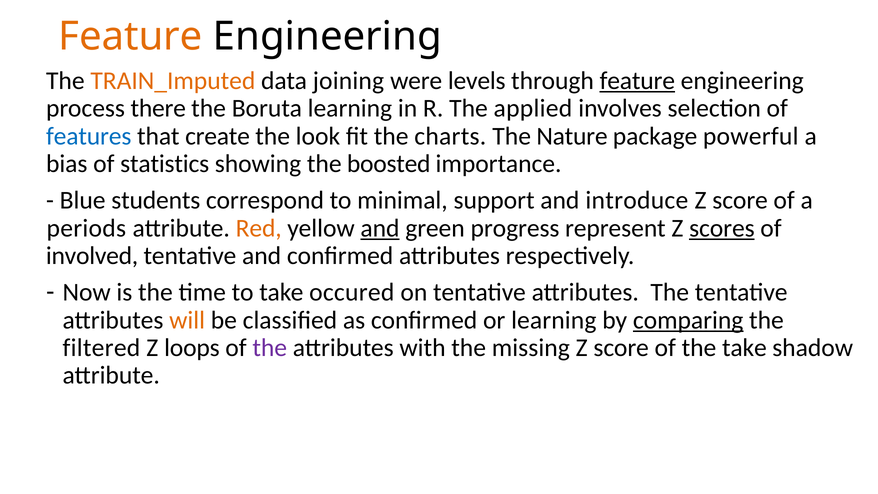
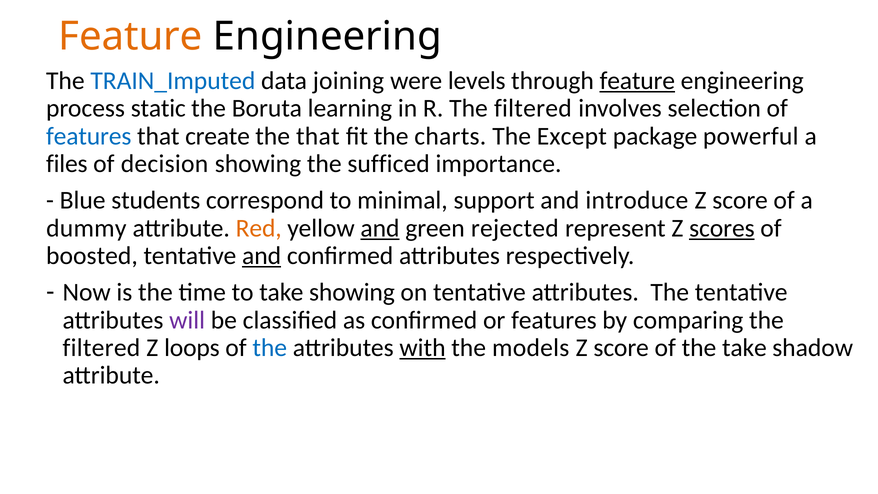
TRAIN_Imputed colour: orange -> blue (173, 81)
there: there -> static (158, 108)
R The applied: applied -> filtered (533, 108)
the look: look -> that (318, 136)
Nature: Nature -> Except (572, 136)
bias: bias -> files (67, 164)
statistics: statistics -> decision (164, 164)
boosted: boosted -> sufficed (389, 164)
periods: periods -> dummy (86, 228)
progress: progress -> rejected (515, 228)
involved: involved -> boosted (92, 256)
and underline: none -> present (262, 256)
take occured: occured -> showing (352, 292)
will colour: orange -> purple (187, 320)
or learning: learning -> features (554, 320)
comparing underline: present -> none (688, 320)
the colour: purple -> blue (270, 348)
with underline: none -> present (423, 348)
missing: missing -> models (531, 348)
